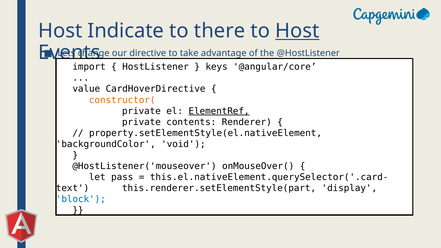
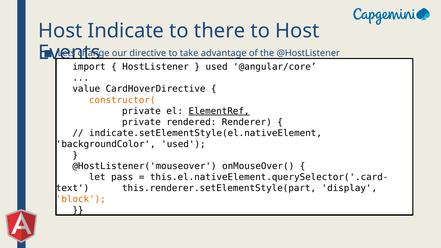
Host underline: present -> none (297, 31)
keys: keys -> used (217, 67)
contents: contents -> rendered (191, 122)
property.setElementStyle(el.nativeElement: property.setElementStyle(el.nativeElement -> indicate.setElementStyle(el.nativeElement (205, 133)
backgroundColor void: void -> used (183, 144)
block colour: blue -> orange (81, 199)
